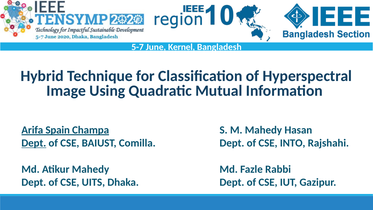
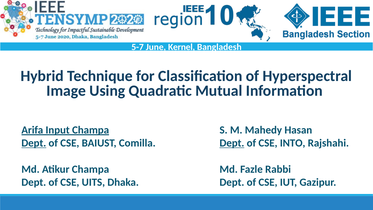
Spain: Spain -> Input (58, 130)
Dept underline: none -> present (232, 143)
Atikur Mahedy: Mahedy -> Champa (91, 169)
